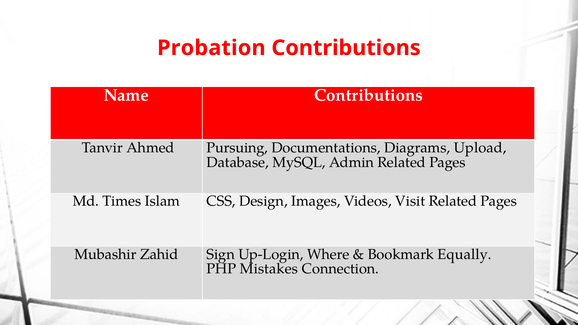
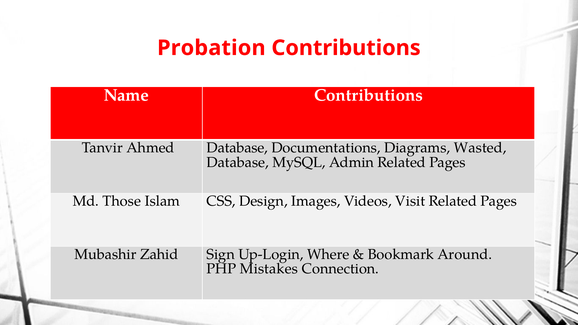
Ahmed Pursuing: Pursuing -> Database (237, 148)
Upload: Upload -> Wasted (480, 148)
Times: Times -> Those (122, 201)
Equally: Equally -> Around (465, 254)
